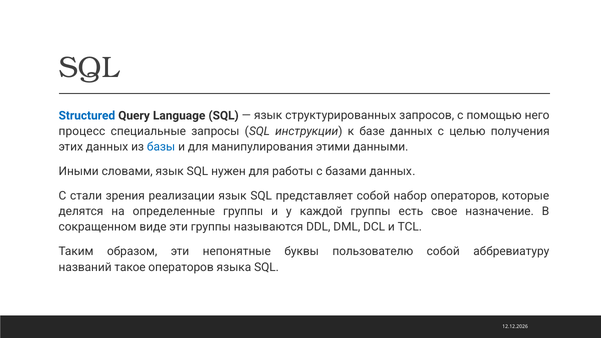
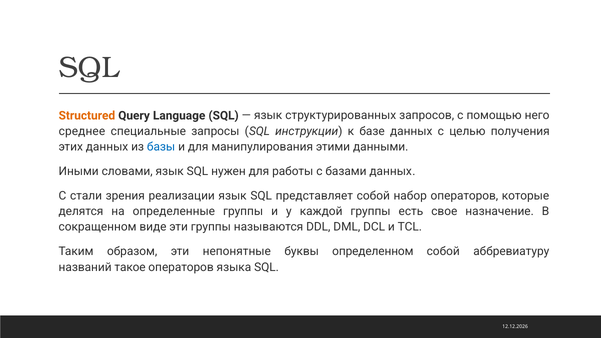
Structured colour: blue -> orange (87, 116)
процесс: процесс -> среднее (82, 131)
пользователю: пользователю -> определенном (373, 252)
